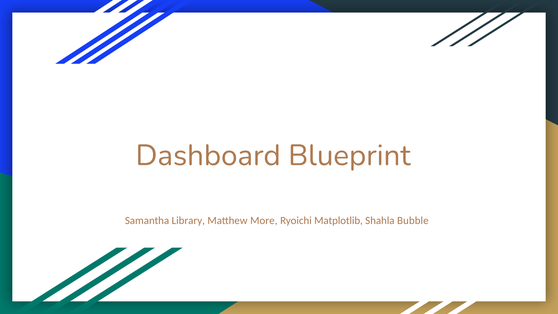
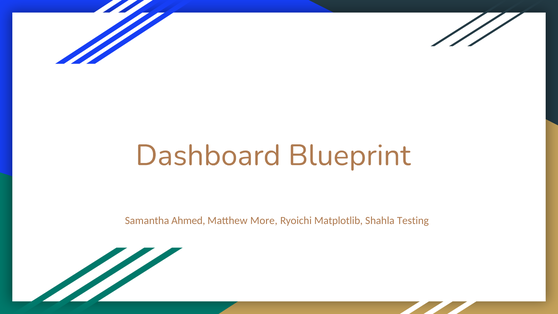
Library: Library -> Ahmed (188, 221)
Bubble: Bubble -> Testing (413, 221)
